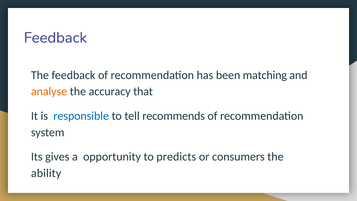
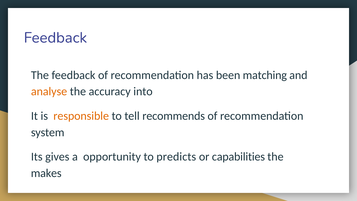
that: that -> into (143, 91)
responsible colour: blue -> orange (81, 116)
consumers: consumers -> capabilities (238, 157)
ability: ability -> makes (46, 173)
